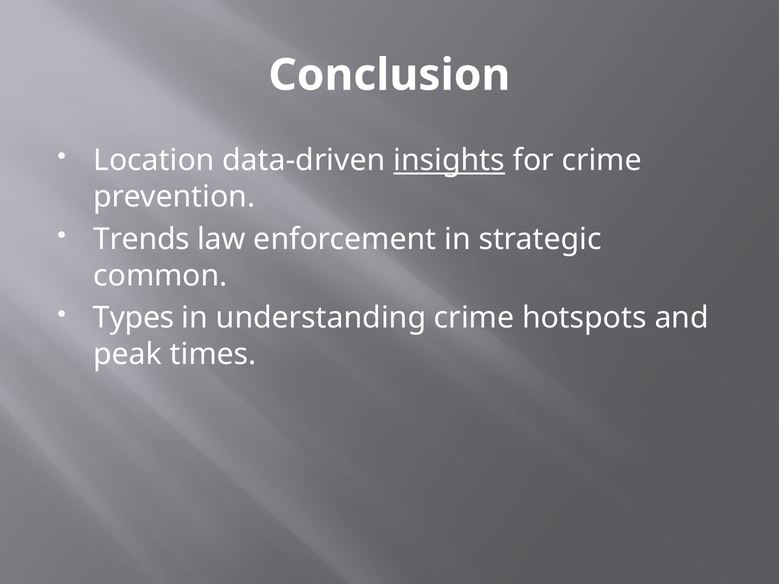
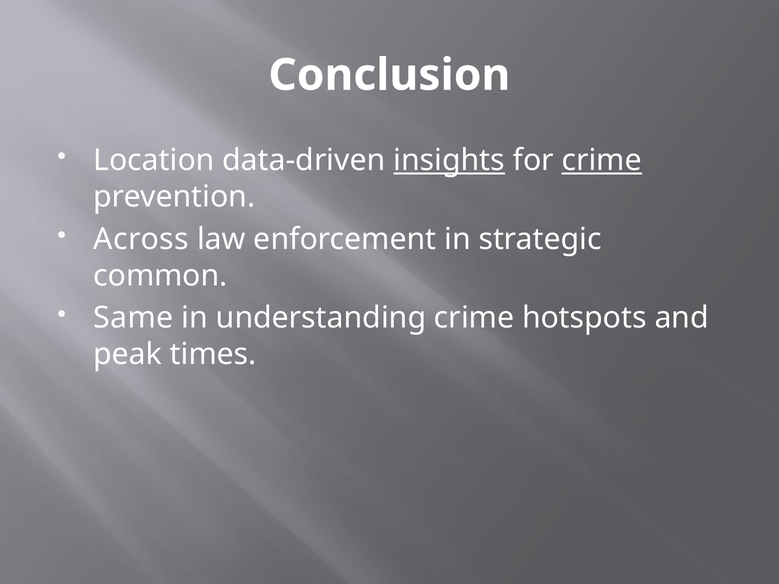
crime underline: none -> present (602, 160)
Trends: Trends -> Across (141, 239)
Types: Types -> Same (133, 318)
